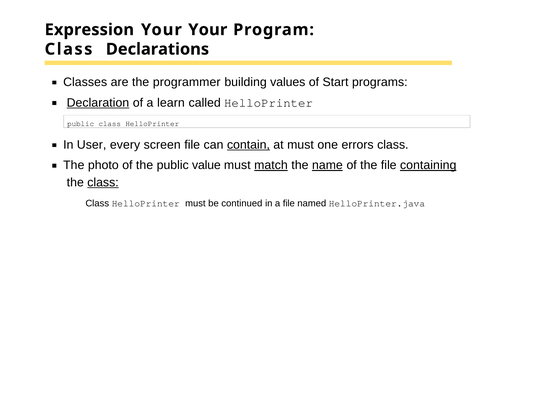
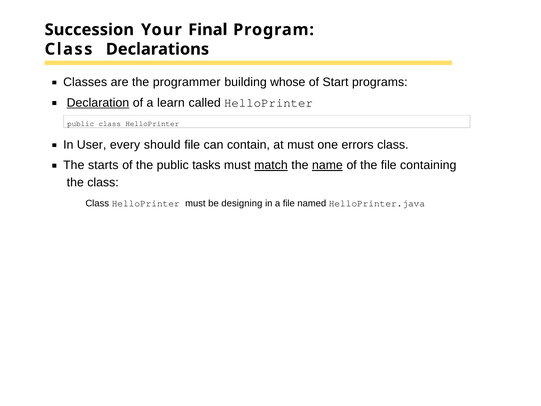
Expression: Expression -> Succession (89, 30)
Your Your: Your -> Final (208, 30)
values: values -> whose (288, 82)
screen: screen -> should (162, 145)
contain underline: present -> none (248, 145)
photo: photo -> starts (103, 165)
value: value -> tasks (206, 165)
containing underline: present -> none (428, 165)
class underline: present -> none (103, 182)
continued: continued -> designing (242, 203)
